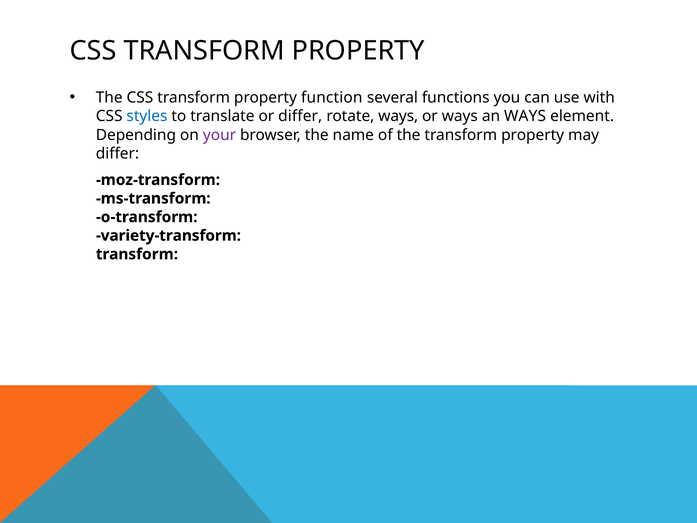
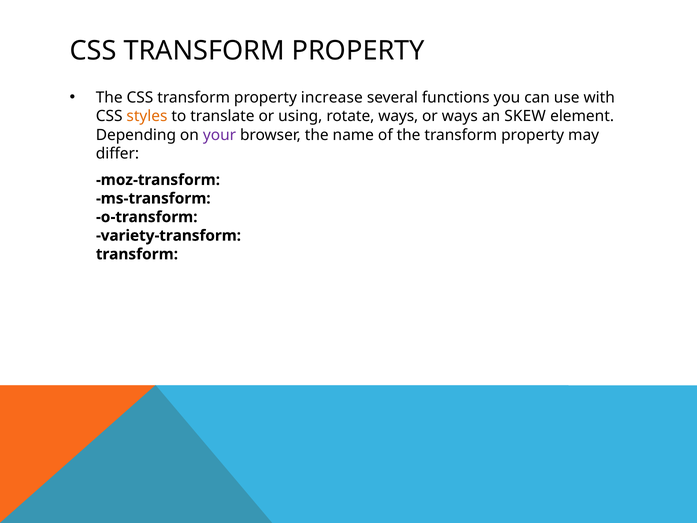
function: function -> increase (332, 98)
styles colour: blue -> orange (147, 116)
or differ: differ -> using (300, 116)
an WAYS: WAYS -> SKEW (525, 116)
